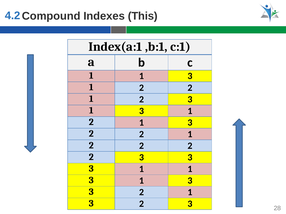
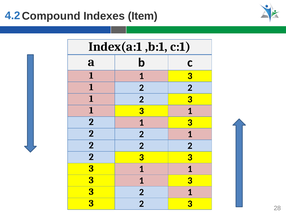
This: This -> Item (143, 16)
